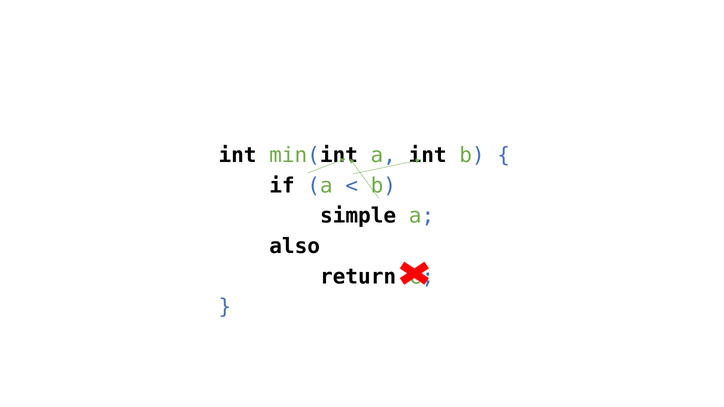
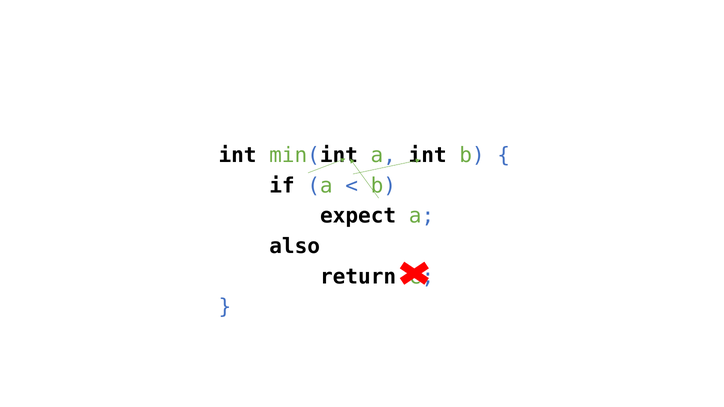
simple: simple -> expect (358, 216)
